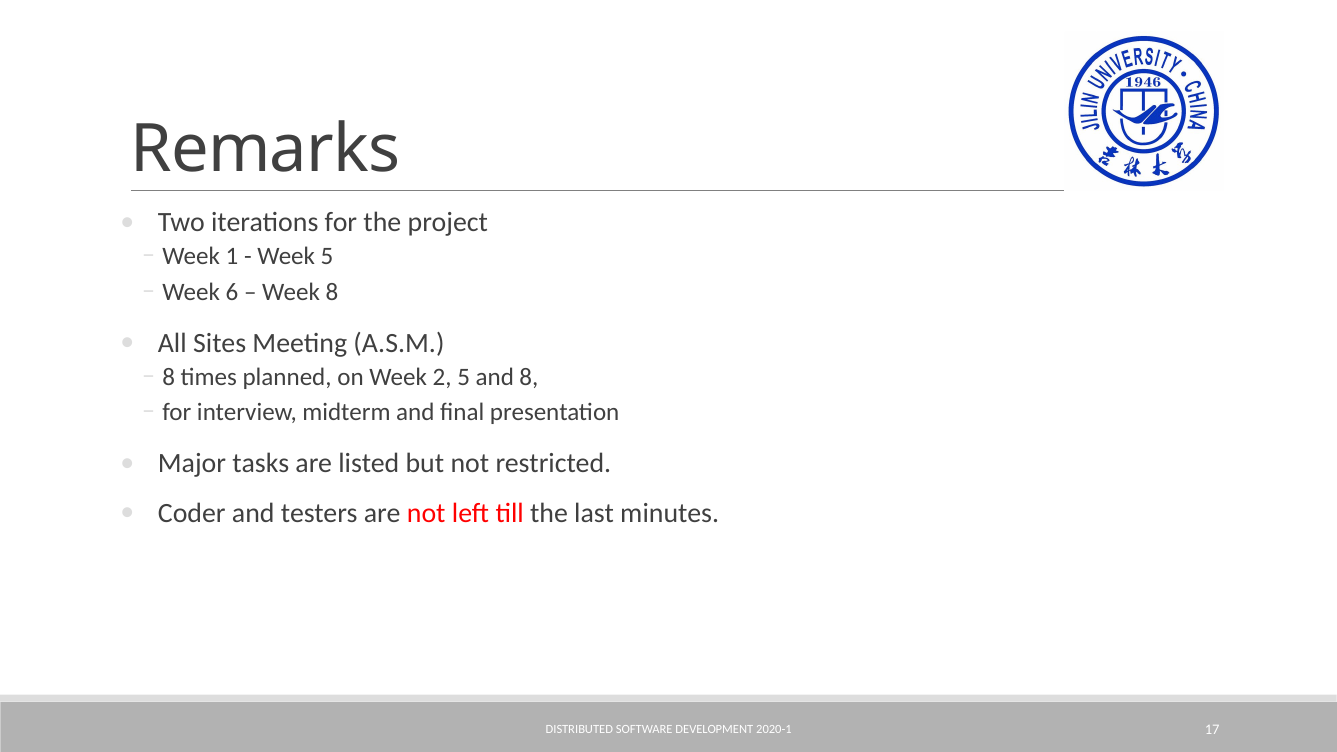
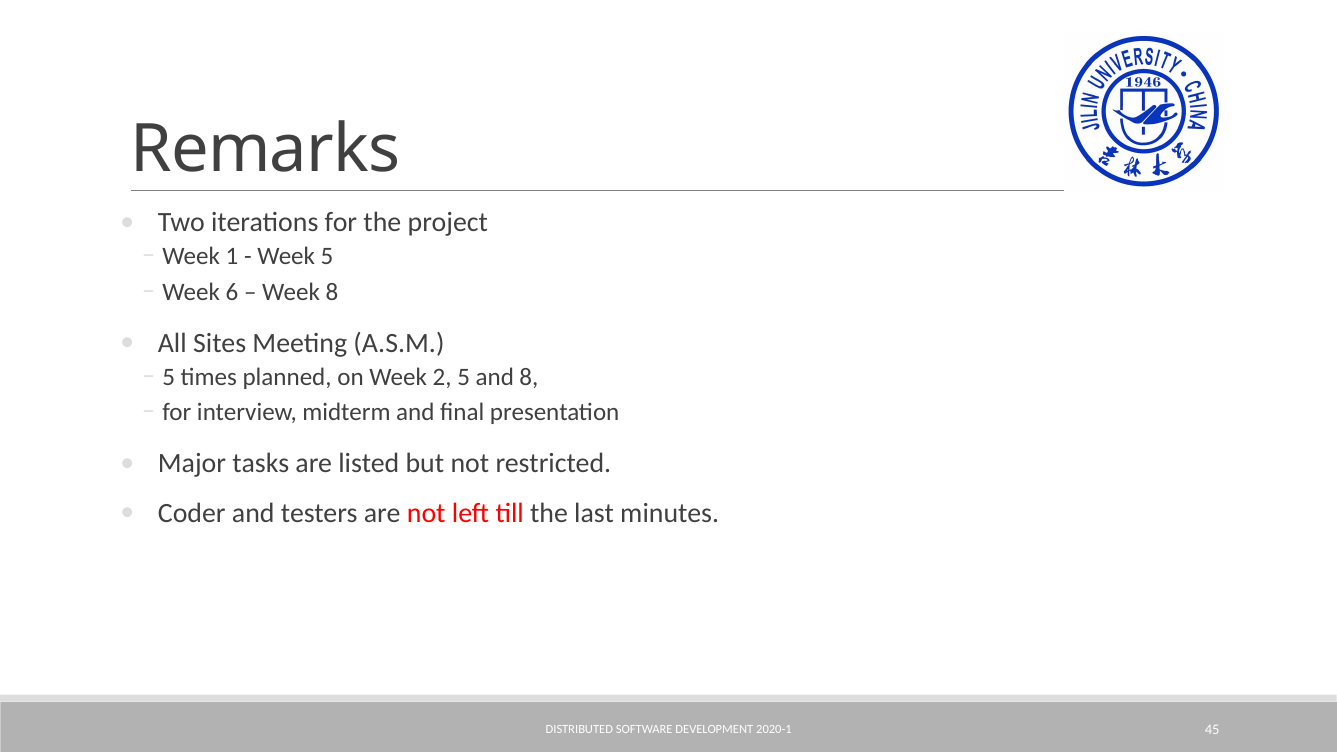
8: 8 -> 5 (169, 377)
17: 17 -> 45 (1212, 729)
